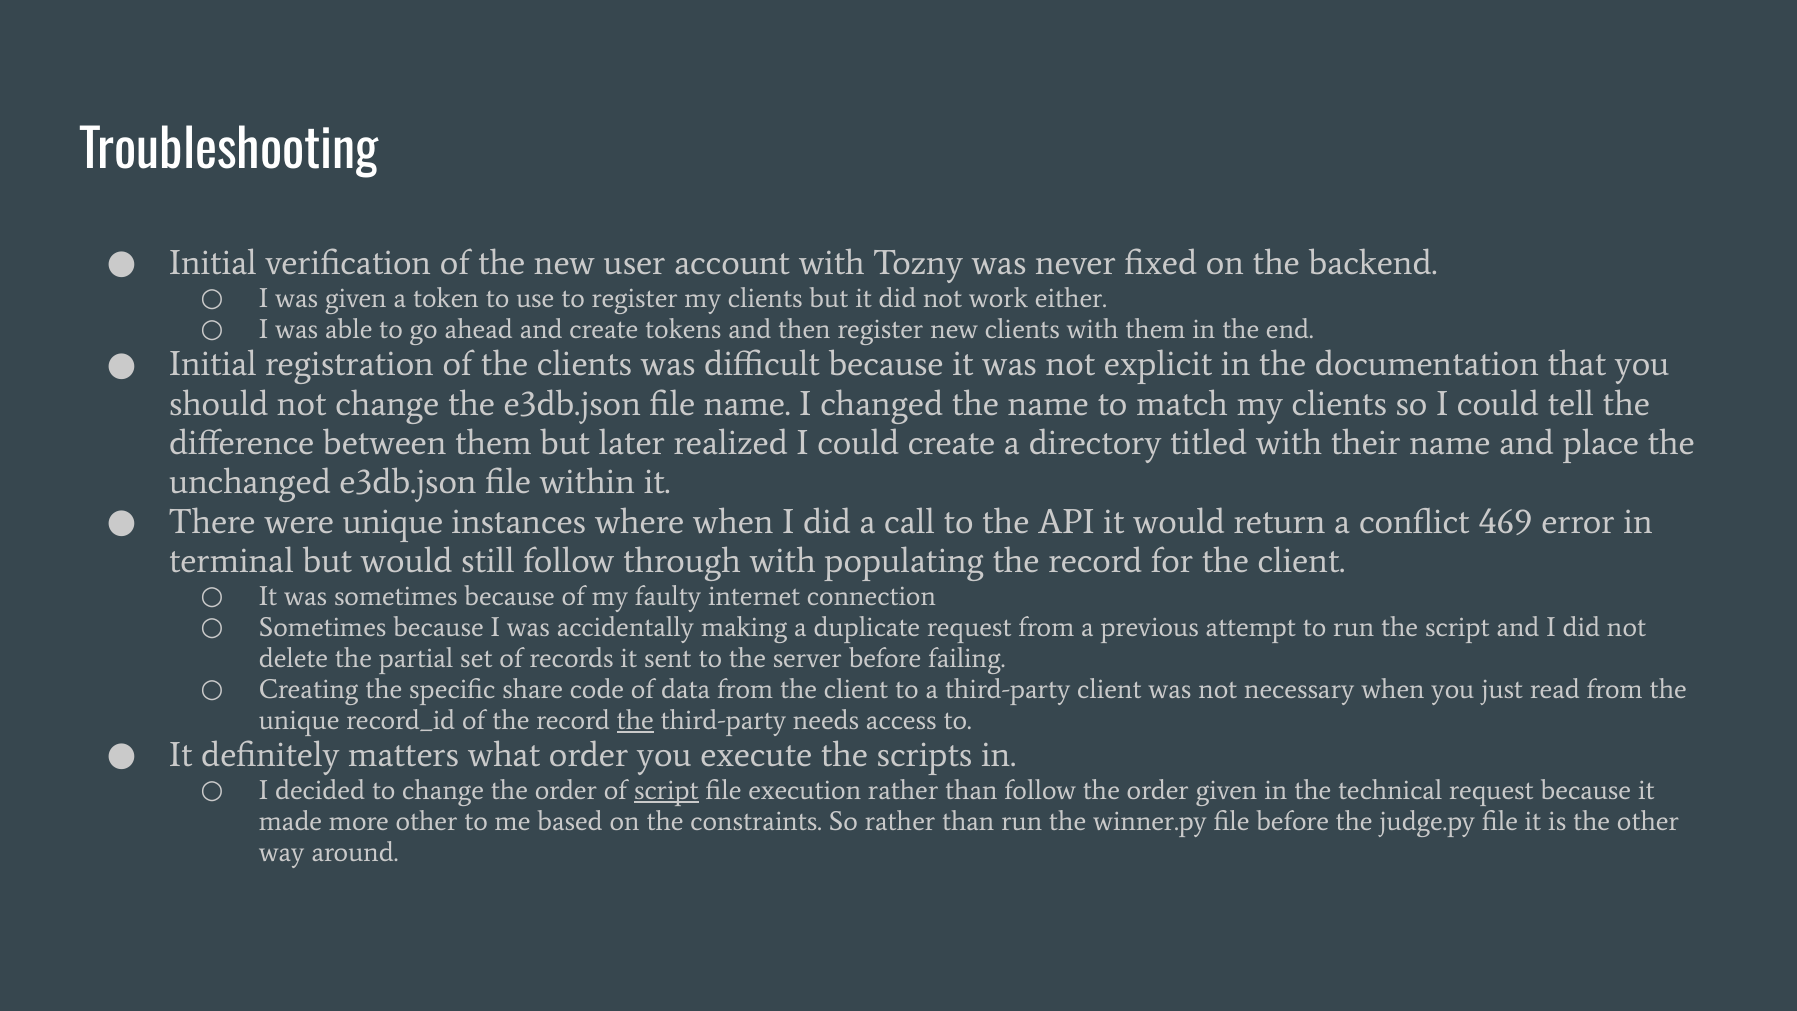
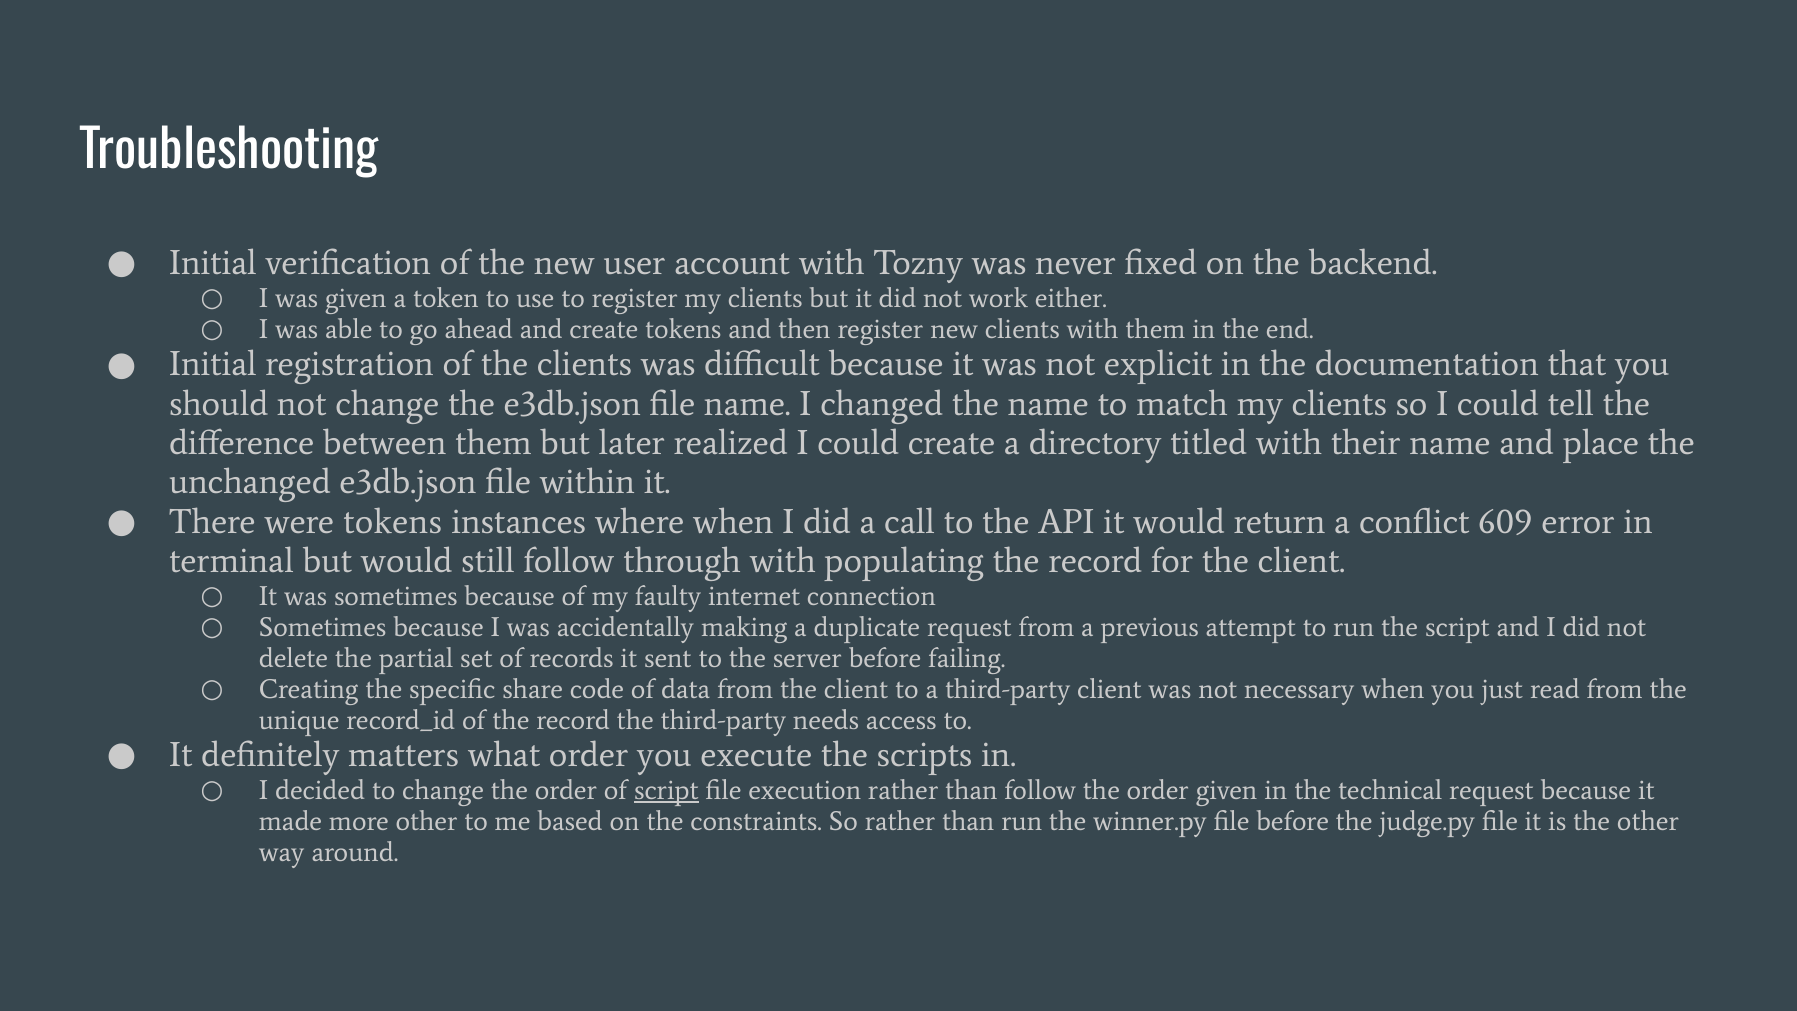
were unique: unique -> tokens (393, 521)
469: 469 -> 609 (1505, 521)
the underline: present -> none (635, 720)
